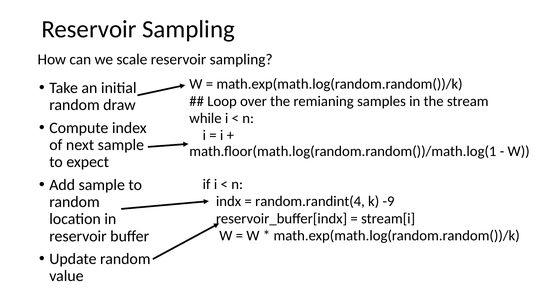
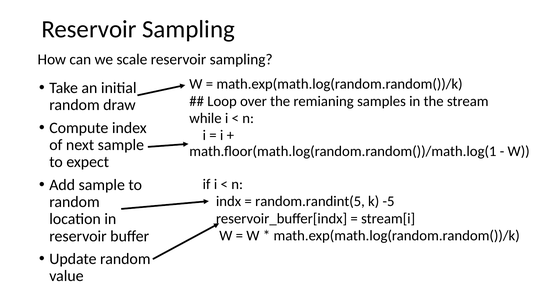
random.randint(4: random.randint(4 -> random.randint(5 (310, 201)
-9: -9 -> -5 (389, 201)
